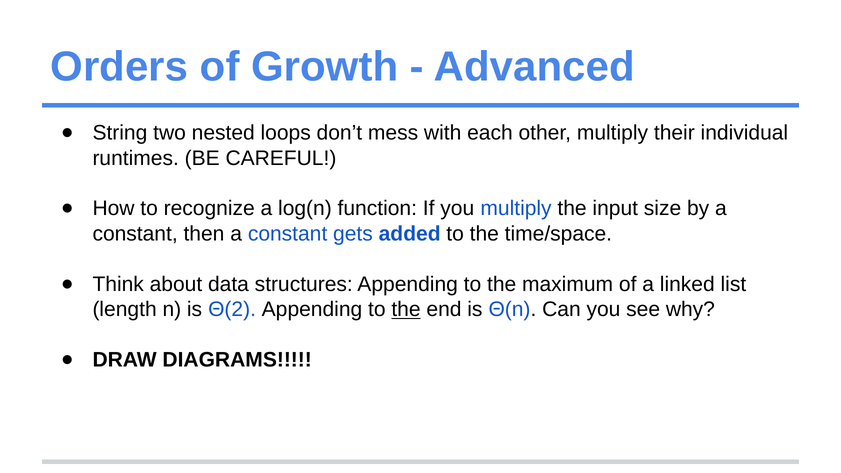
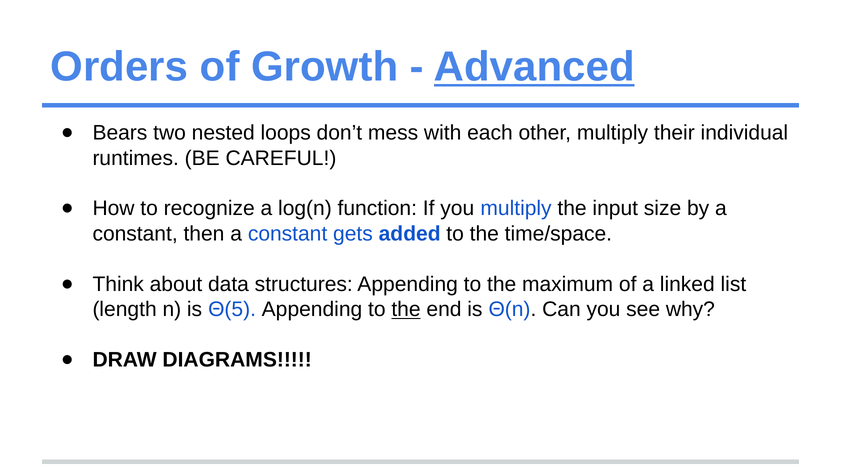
Advanced underline: none -> present (534, 67)
String: String -> Bears (120, 133)
Θ(2: Θ(2 -> Θ(5 (232, 309)
